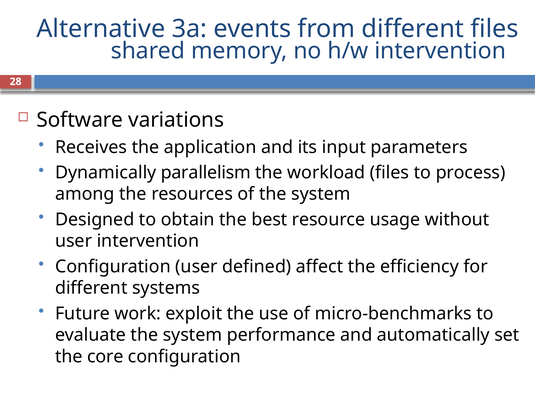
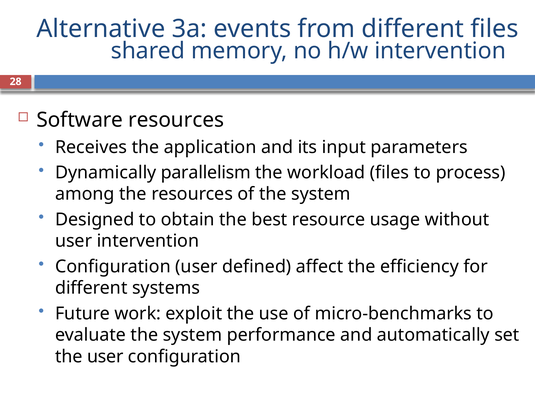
Software variations: variations -> resources (176, 120)
the core: core -> user (105, 356)
